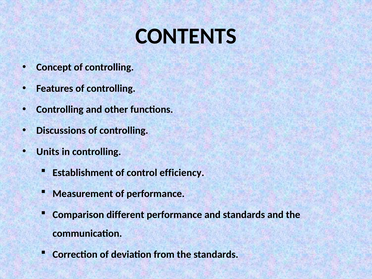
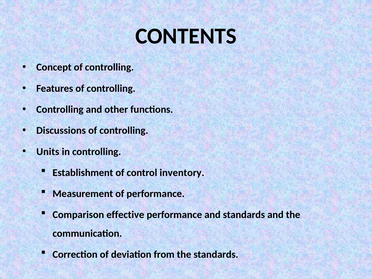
efficiency: efficiency -> inventory (182, 173)
different: different -> effective (125, 215)
